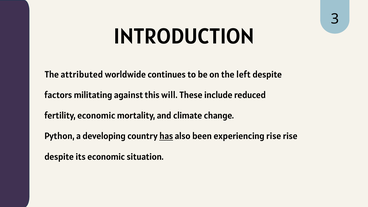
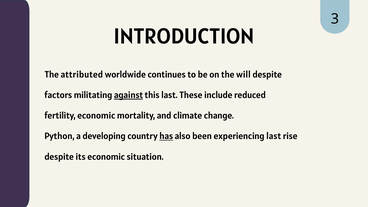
left: left -> will (243, 75)
against underline: none -> present (128, 95)
this will: will -> last (169, 95)
experiencing rise: rise -> last (274, 136)
